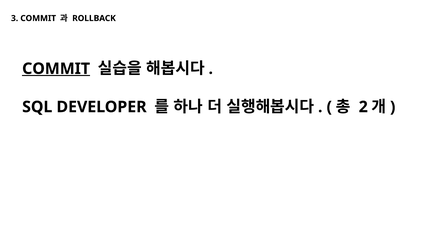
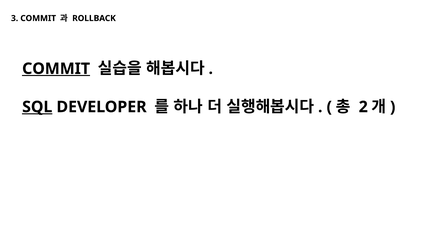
SQL underline: none -> present (37, 107)
